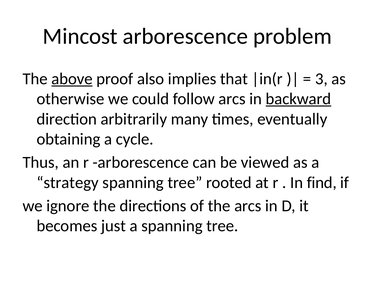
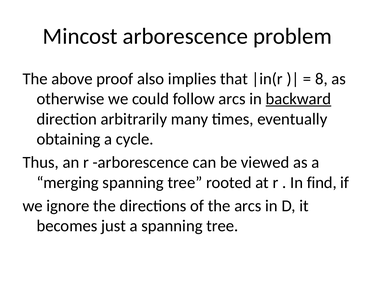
above underline: present -> none (72, 79)
3: 3 -> 8 (321, 79)
strategy: strategy -> merging (68, 182)
